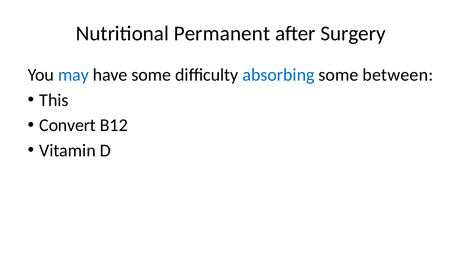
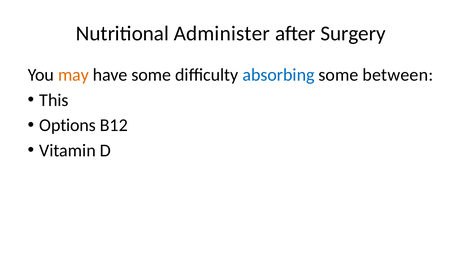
Permanent: Permanent -> Administer (222, 34)
may colour: blue -> orange (73, 75)
Convert: Convert -> Options (68, 125)
